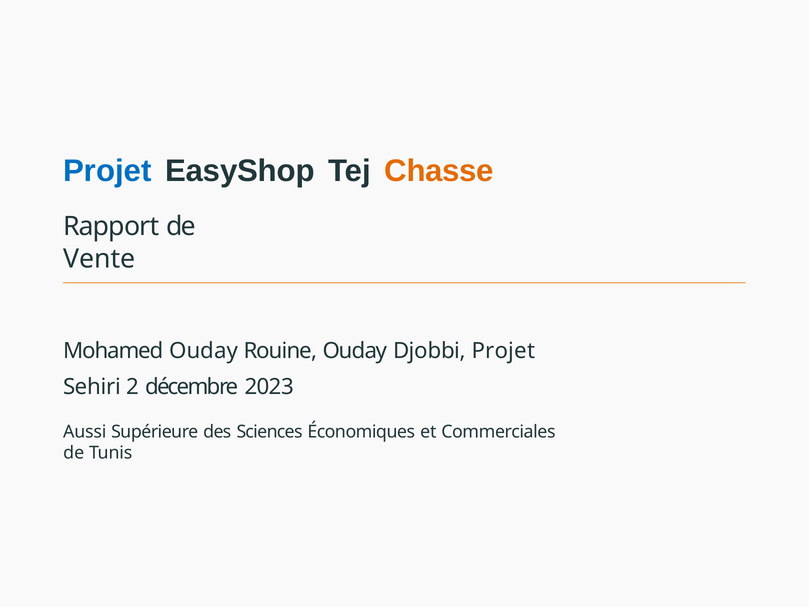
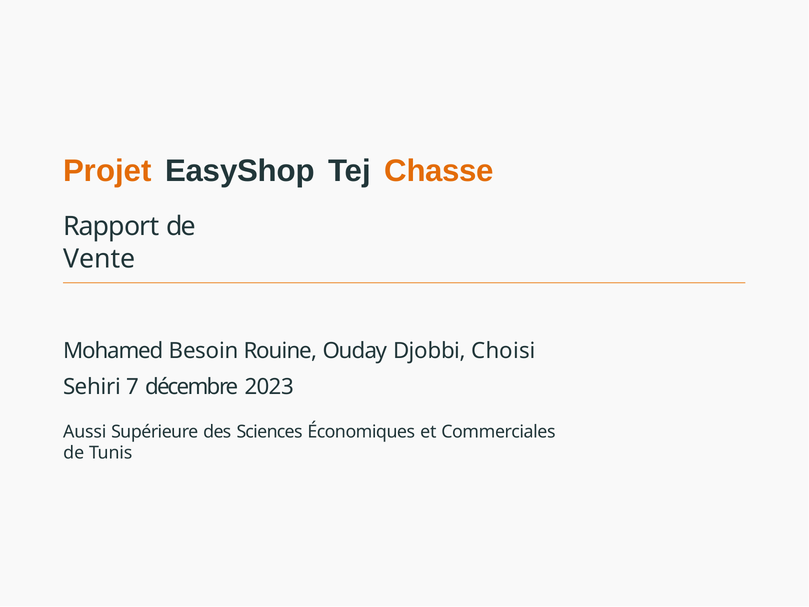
Projet colour: blue -> orange (107, 171)
Mohamed Ouday: Ouday -> Besoin (204, 351)
Djobbi Projet: Projet -> Choisi (503, 351)
2: 2 -> 7 (133, 387)
